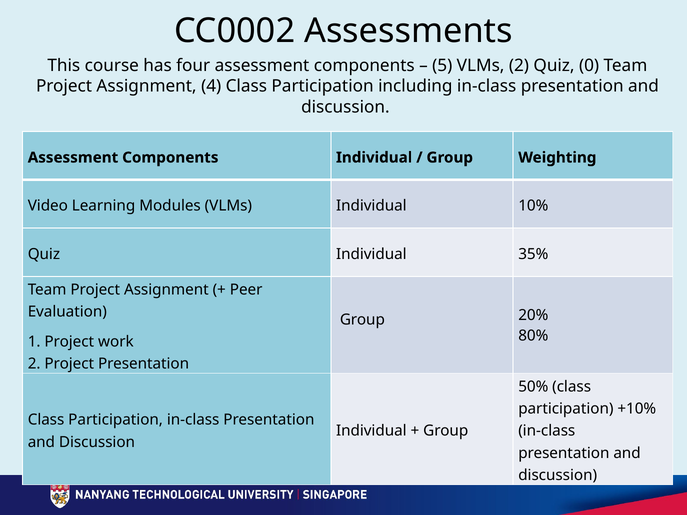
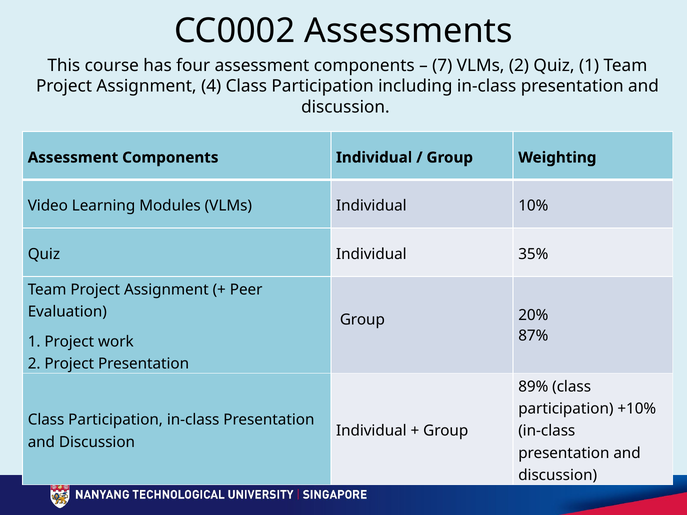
5: 5 -> 7 (442, 66)
Quiz 0: 0 -> 1 (589, 66)
80%: 80% -> 87% (533, 336)
50%: 50% -> 89% (533, 387)
